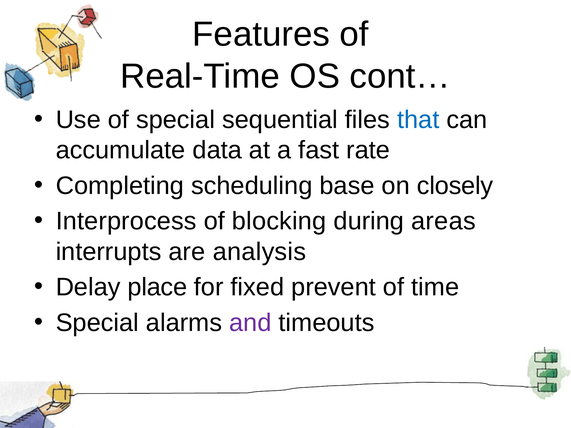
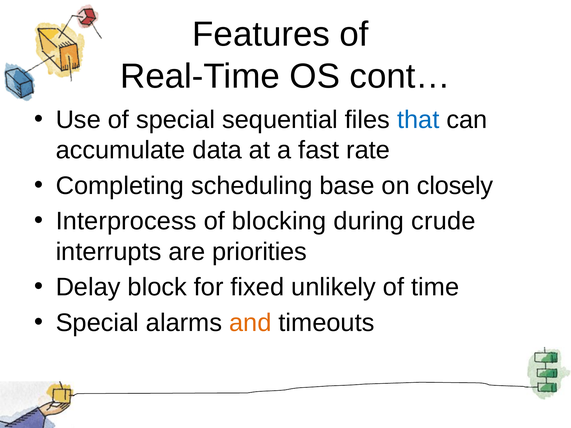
areas: areas -> crude (443, 221)
analysis: analysis -> priorities (260, 252)
place: place -> block (157, 287)
prevent: prevent -> unlikely (334, 287)
and colour: purple -> orange (250, 323)
